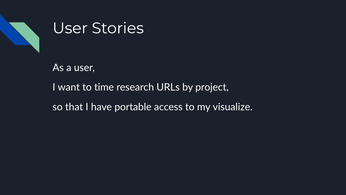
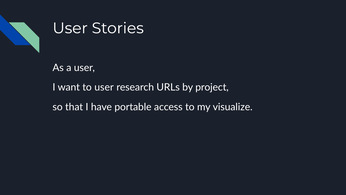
to time: time -> user (104, 87)
